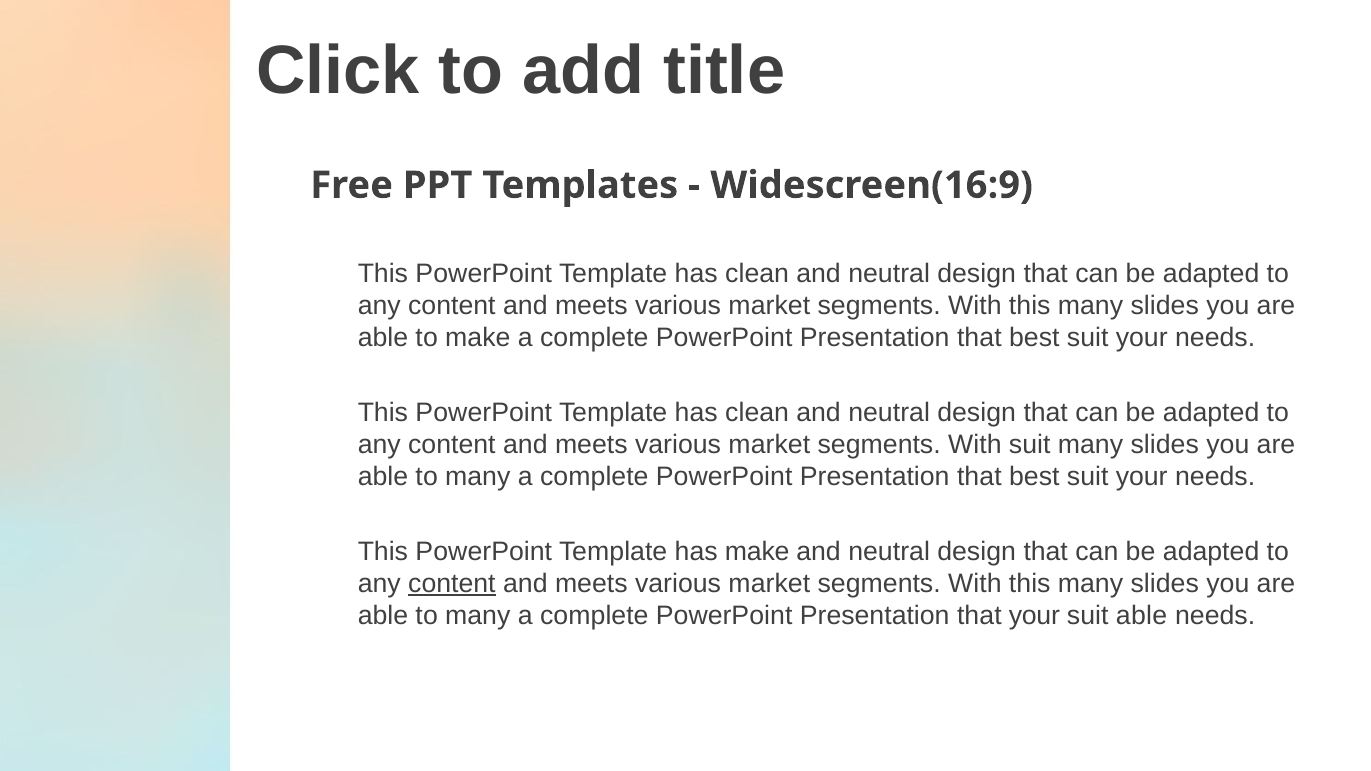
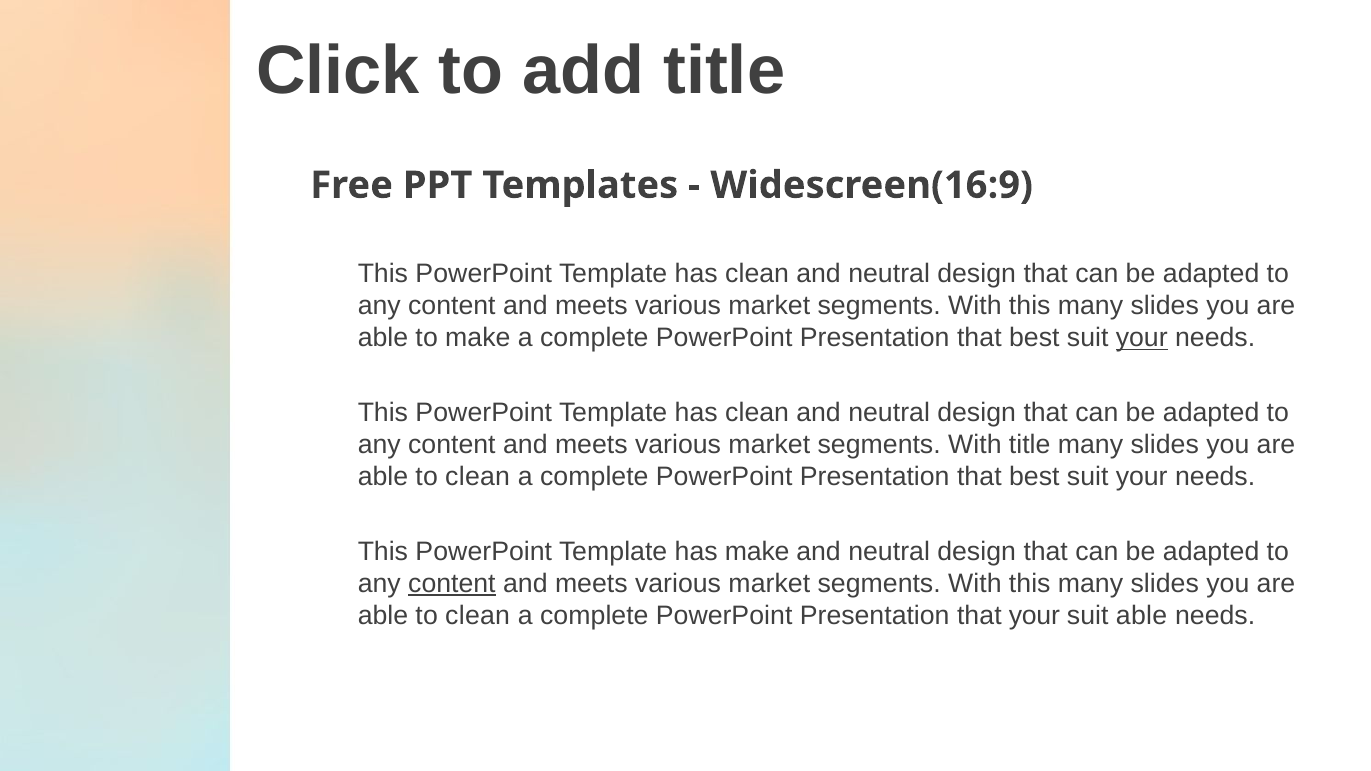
your underline: none -> present (1142, 338)
With suit: suit -> title (1030, 445)
many: many -> clean (478, 477)
many: many -> clean (478, 616)
